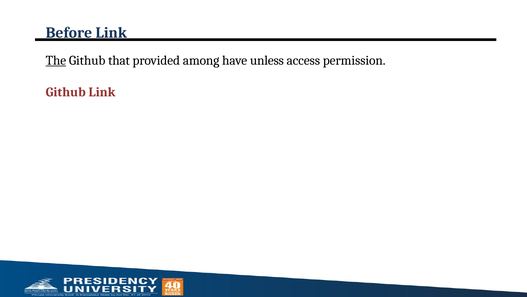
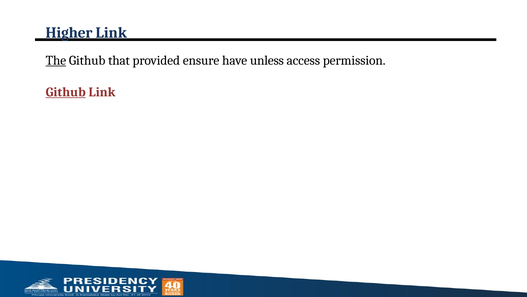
Before: Before -> Higher (69, 33)
among: among -> ensure (201, 60)
Github underline: none -> present (66, 92)
